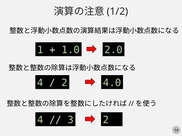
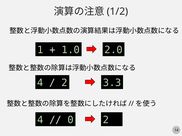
4.0: 4.0 -> 3.3 (112, 83)
3: 3 -> 0 (71, 120)
